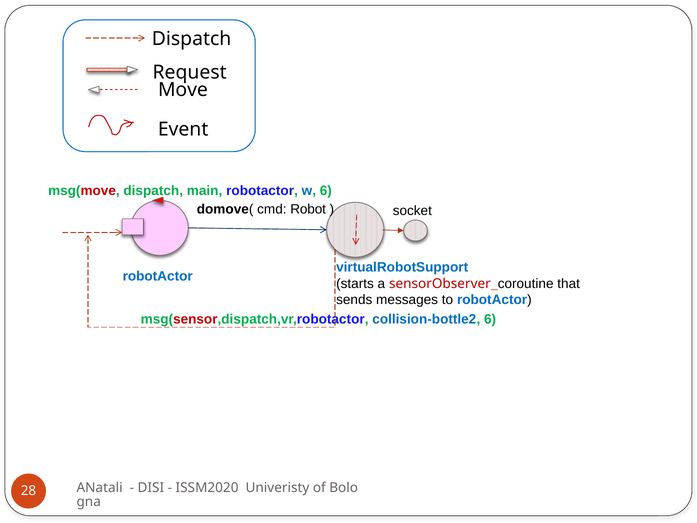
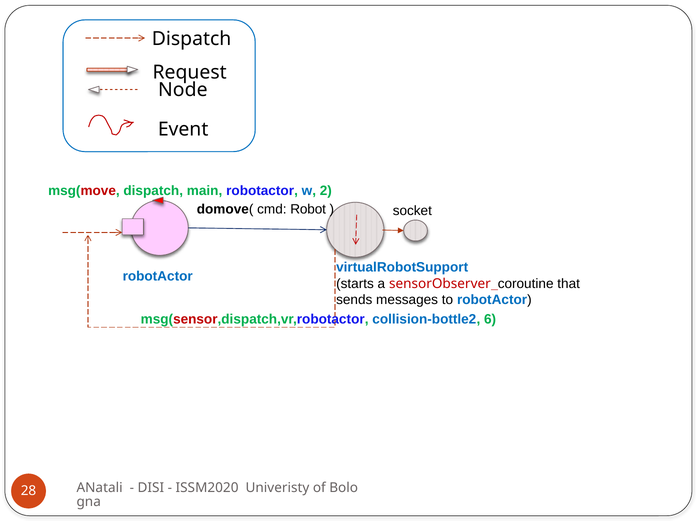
Move: Move -> Node (183, 90)
w 6: 6 -> 2 (326, 191)
